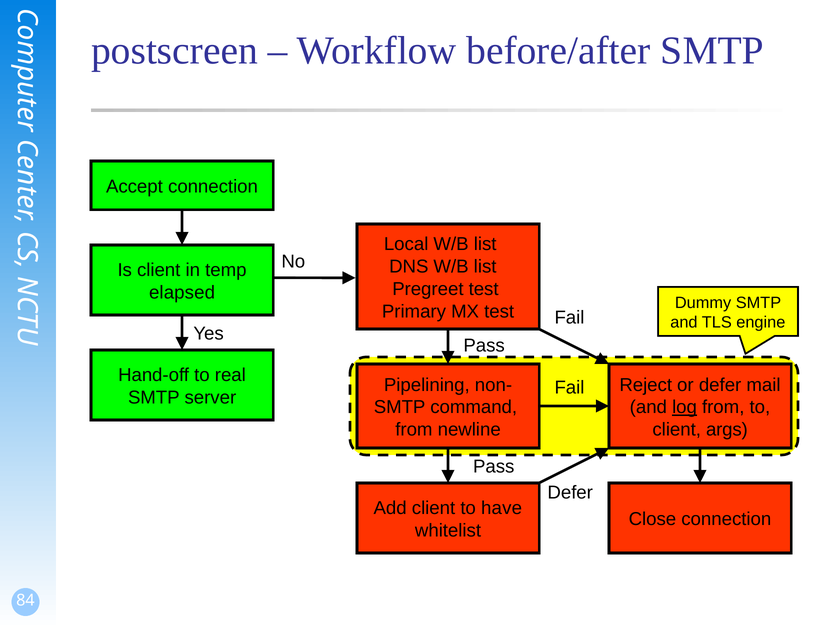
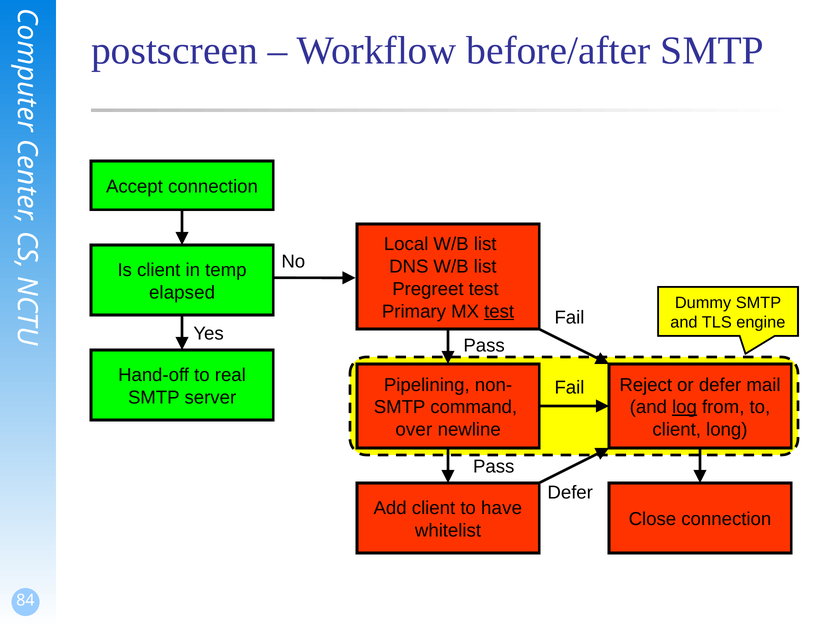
test underline: none -> present (499, 311)
from: from -> over (414, 430)
args: args -> long (727, 430)
